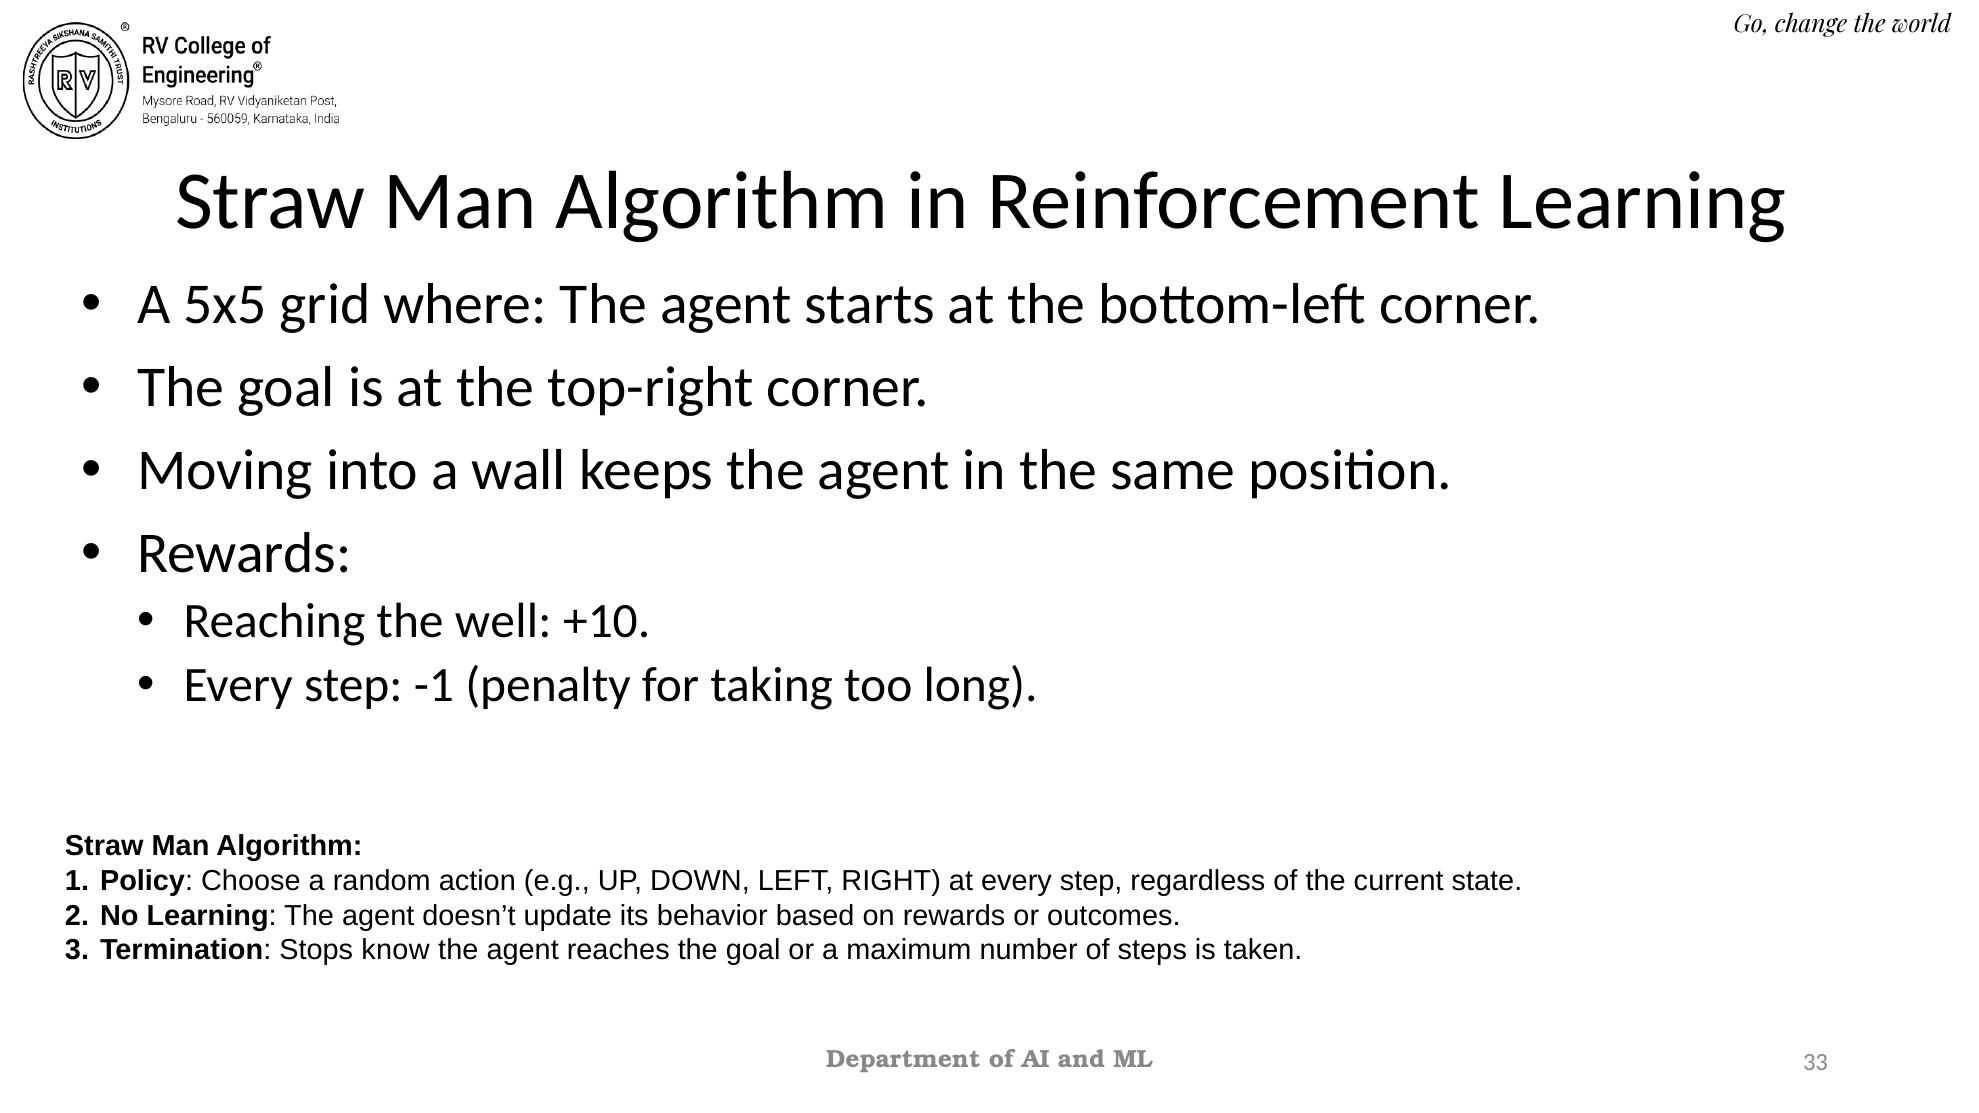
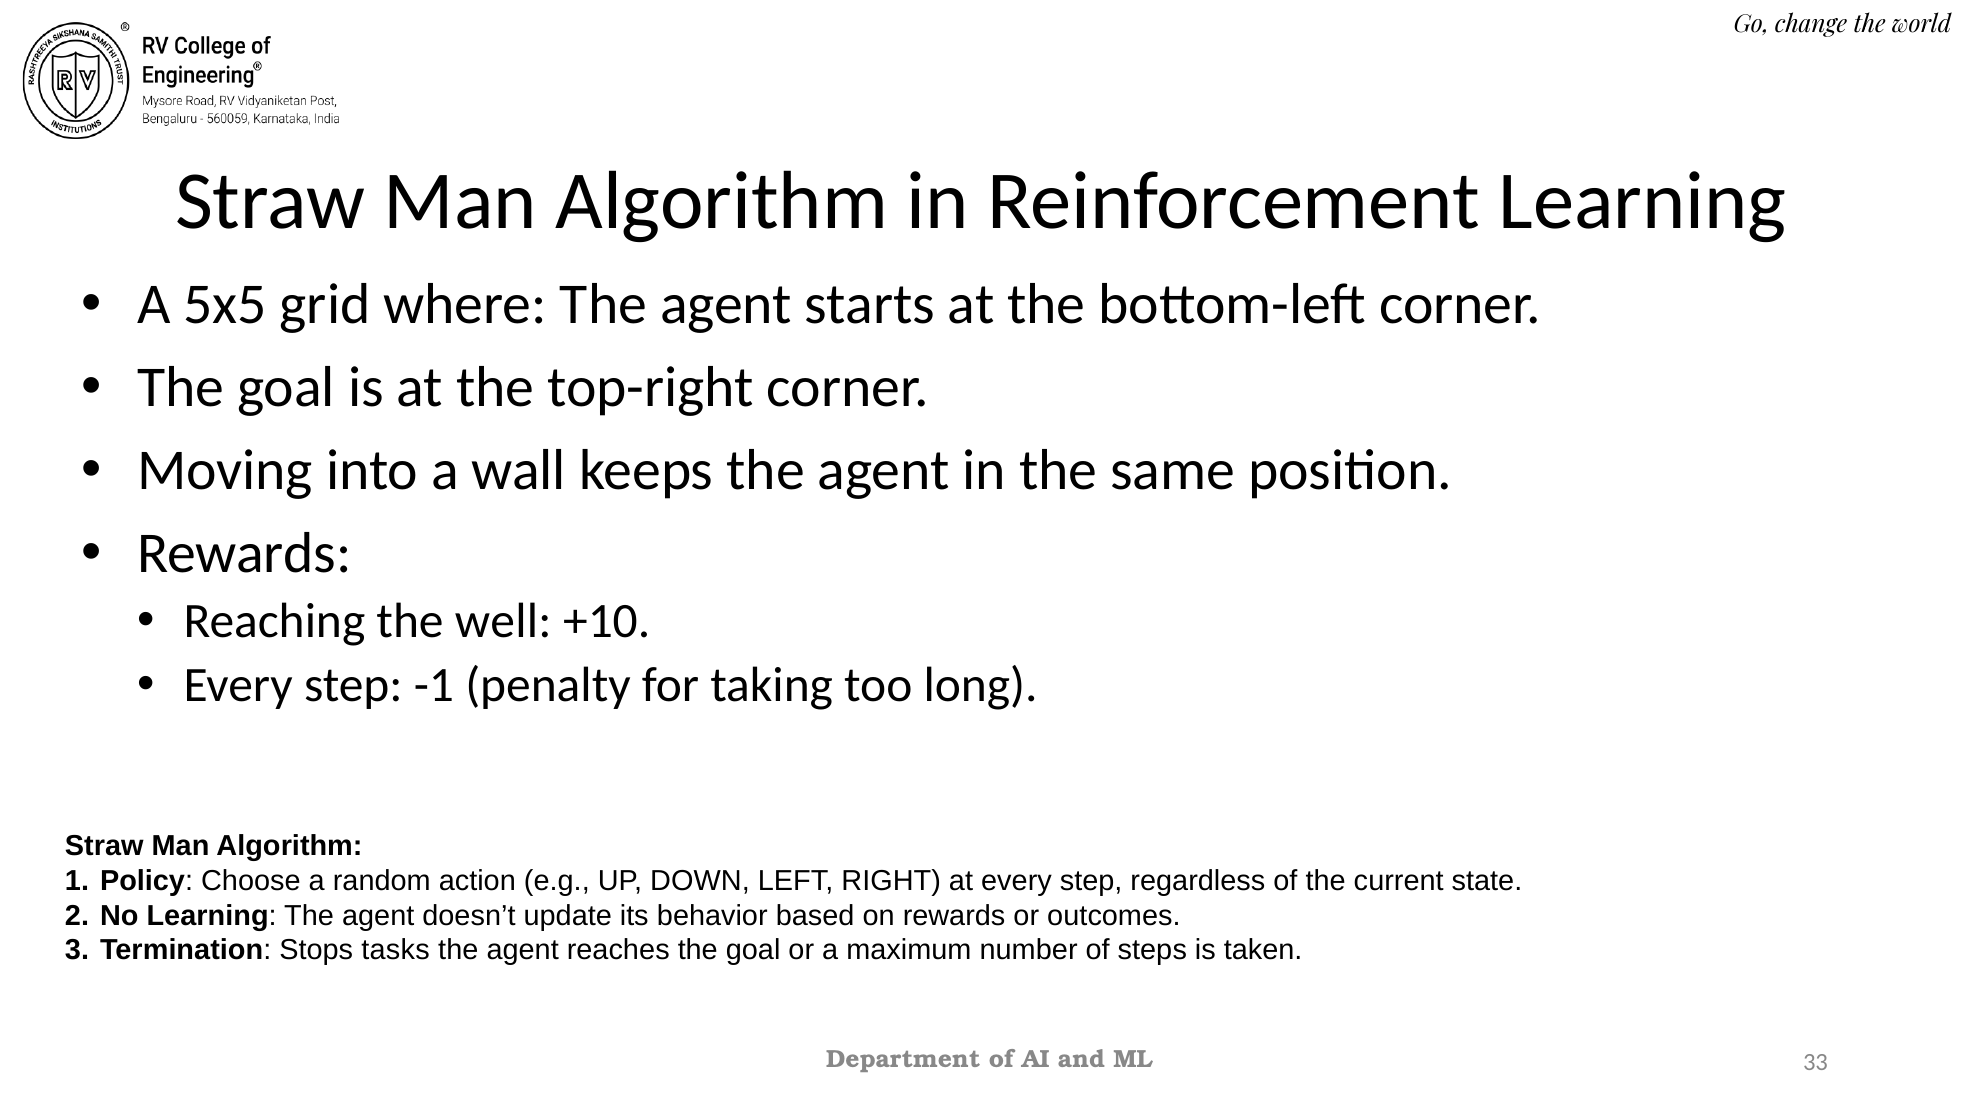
know: know -> tasks (396, 950)
